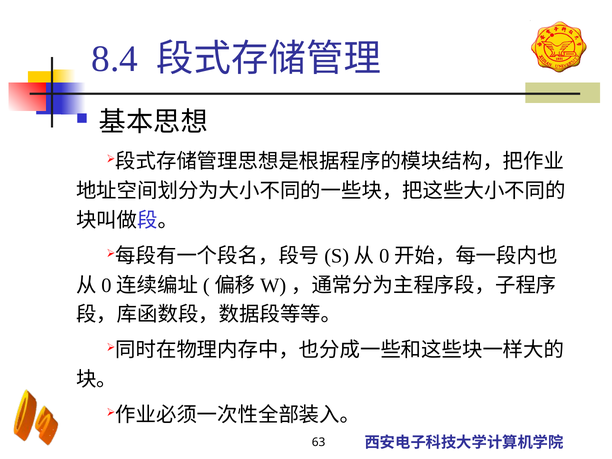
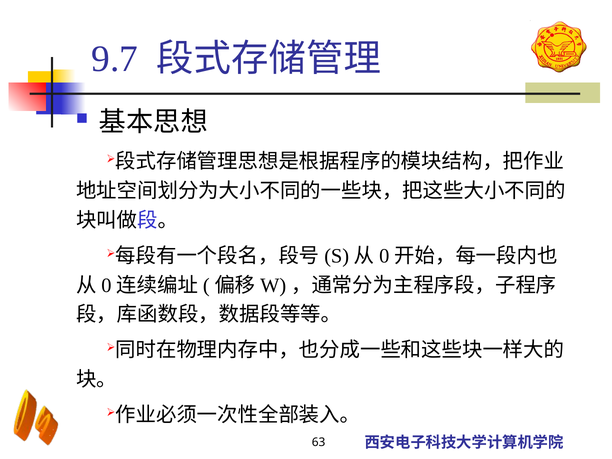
8.4: 8.4 -> 9.7 (115, 59)
